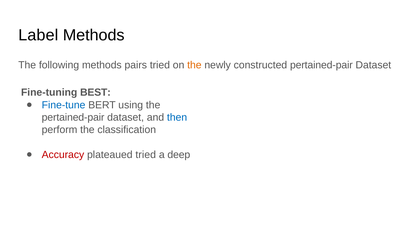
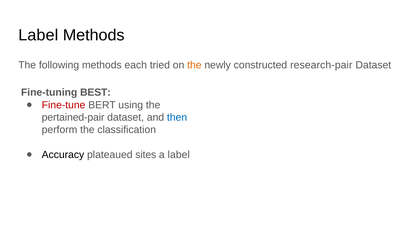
pairs: pairs -> each (136, 65)
constructed pertained-pair: pertained-pair -> research-pair (321, 65)
Fine-tune colour: blue -> red (64, 105)
Accuracy colour: red -> black (63, 155)
plateaued tried: tried -> sites (146, 155)
a deep: deep -> label (179, 155)
